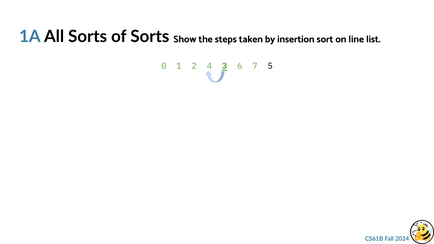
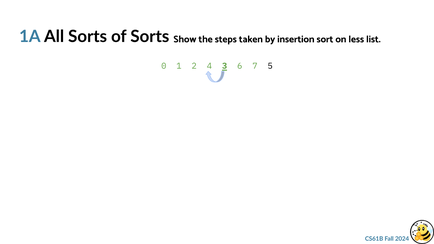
line: line -> less (356, 39)
